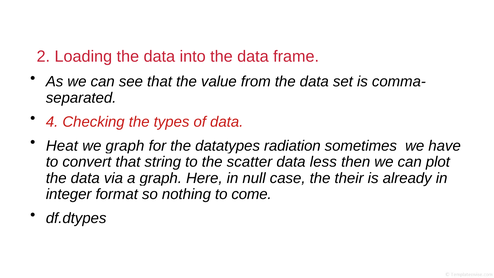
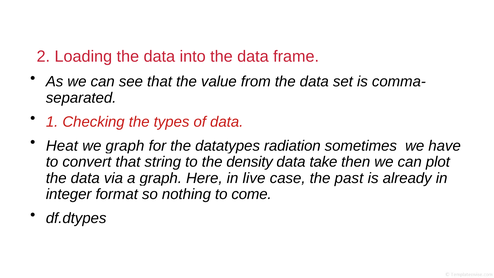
4: 4 -> 1 (52, 122)
scatter: scatter -> density (250, 162)
less: less -> take (323, 162)
null: null -> live (254, 178)
their: their -> past (349, 178)
